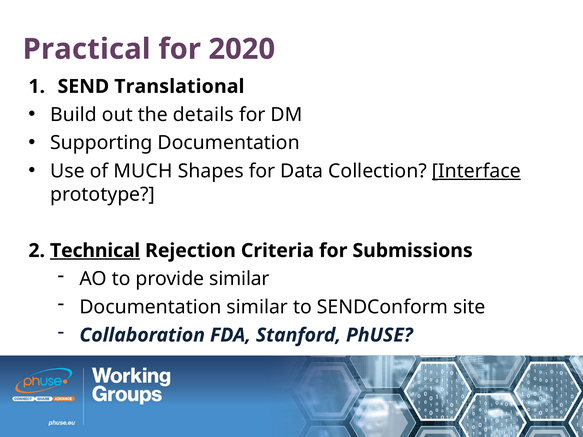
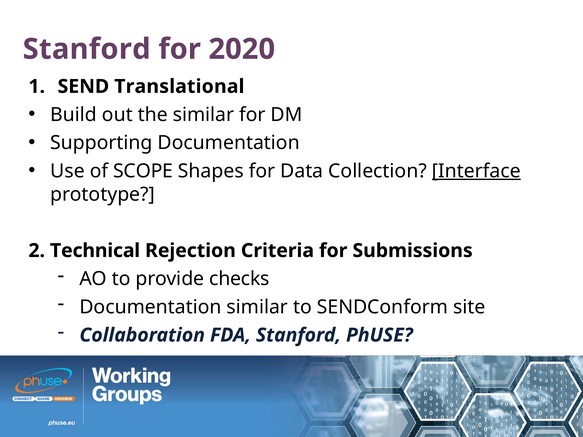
Practical: Practical -> Stanford (87, 49)
the details: details -> similar (203, 115)
MUCH: MUCH -> SCOPE (143, 171)
Technical underline: present -> none (95, 251)
provide similar: similar -> checks (239, 279)
